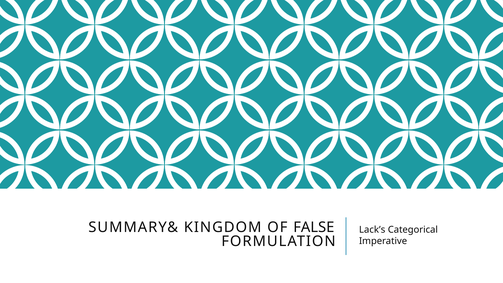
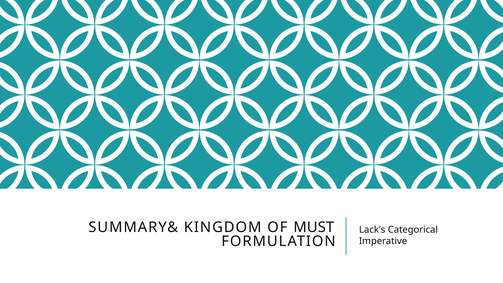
FALSE: FALSE -> MUST (314, 227)
